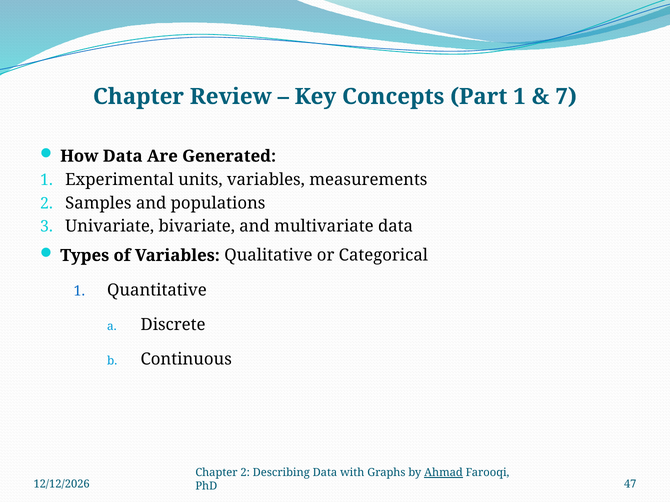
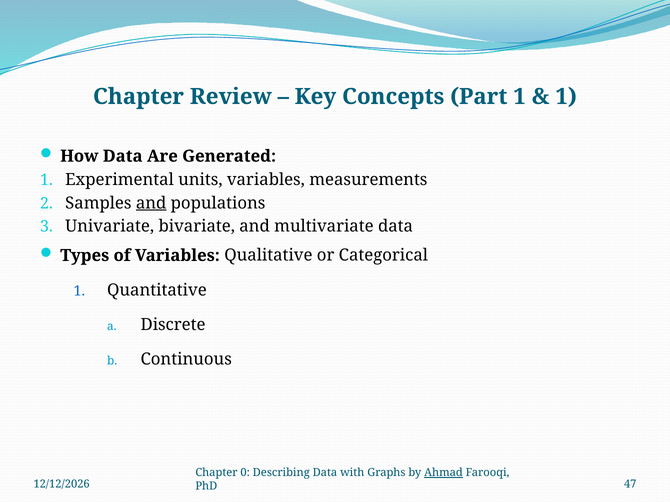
7: 7 -> 1 (566, 97)
and underline: none -> present (151, 203)
Chapter 2: 2 -> 0 (245, 473)
